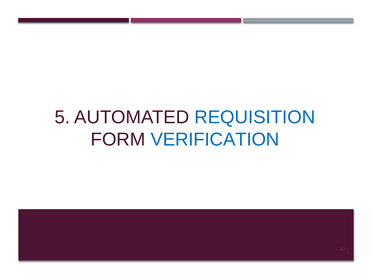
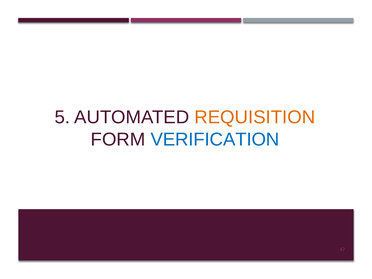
REQUISITION colour: blue -> orange (255, 117)
